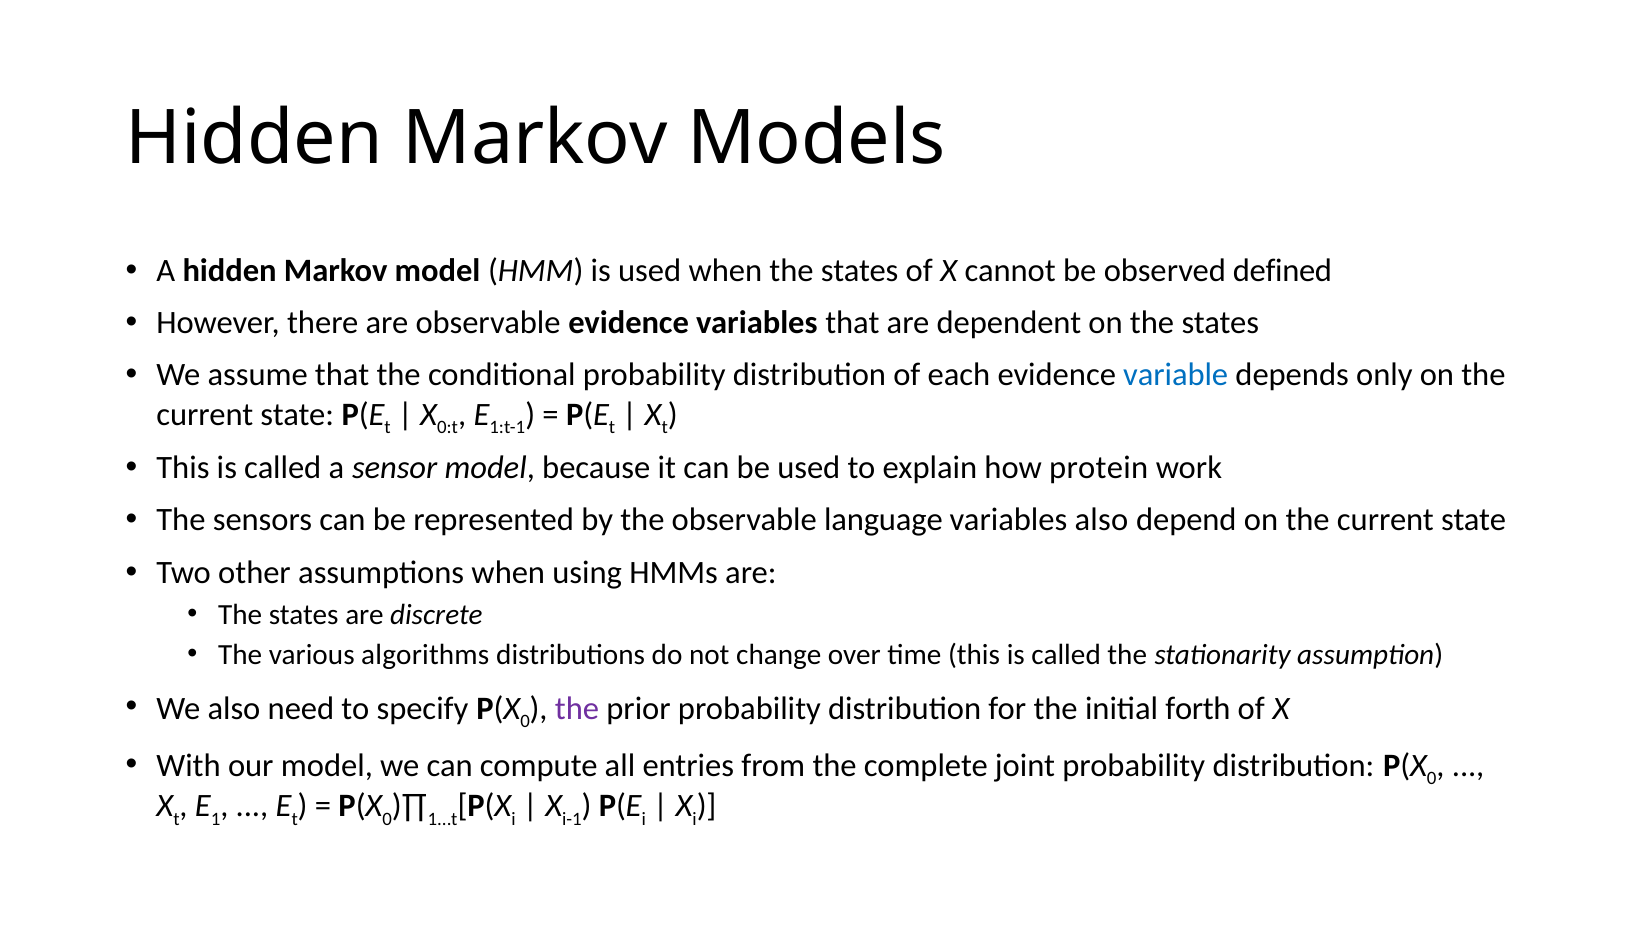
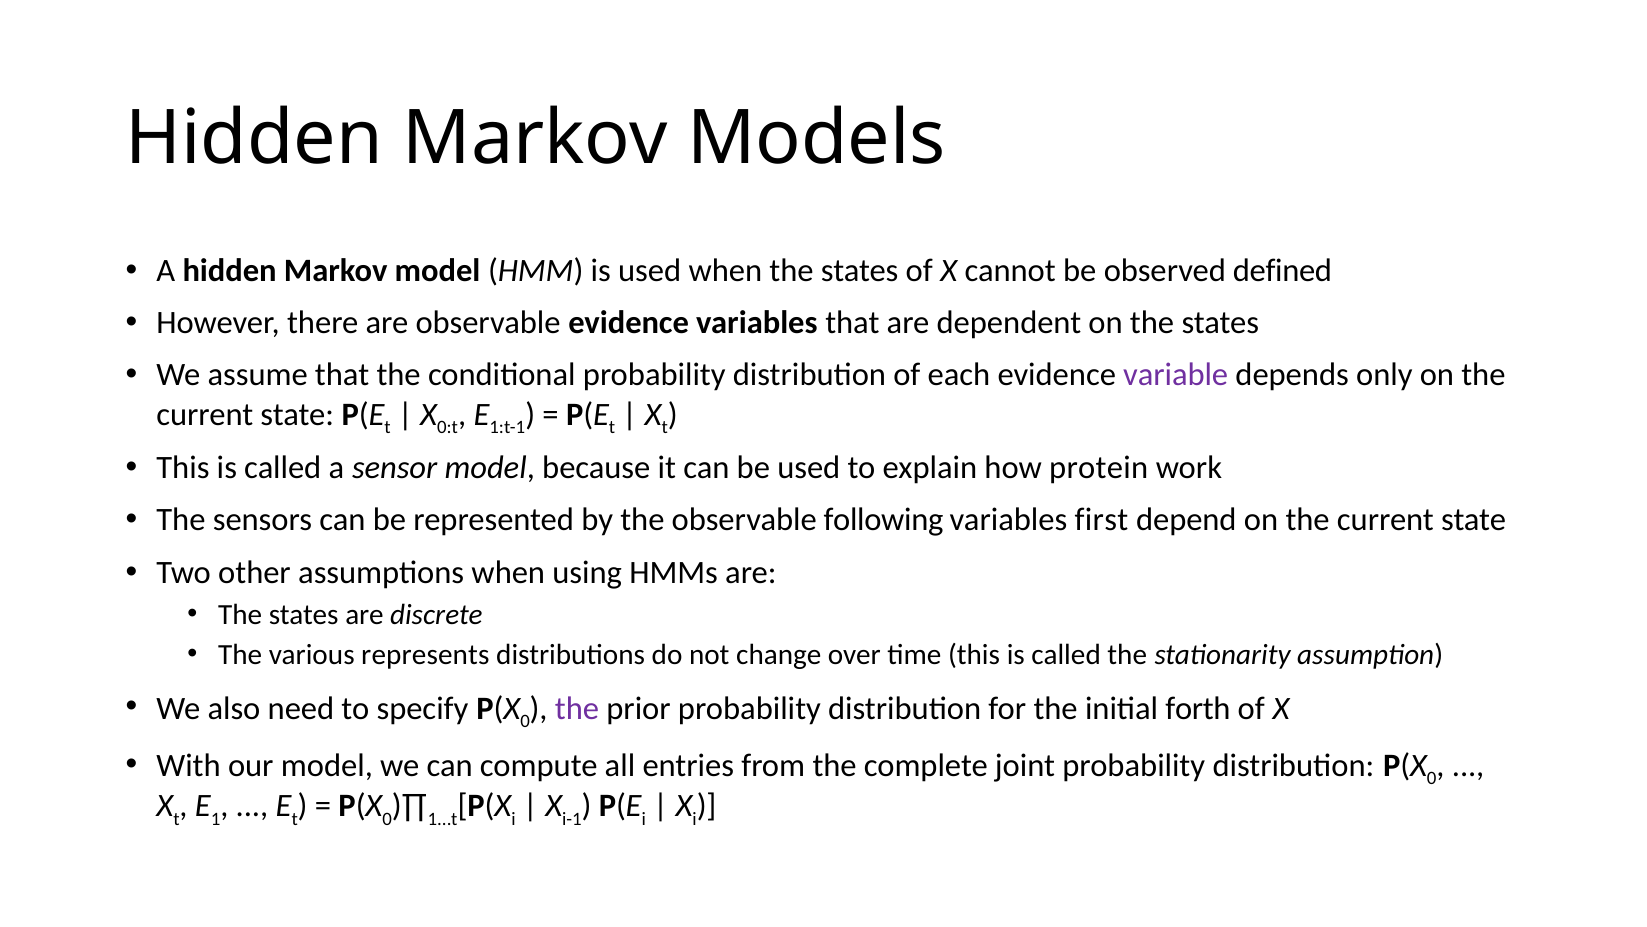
variable colour: blue -> purple (1176, 375)
language: language -> following (883, 520)
variables also: also -> first (1101, 520)
algorithms: algorithms -> represents (425, 654)
